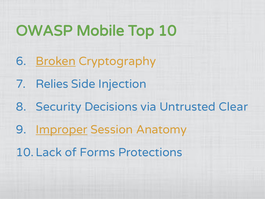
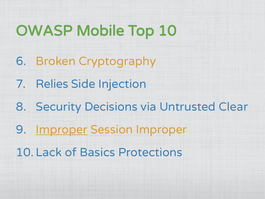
Broken underline: present -> none (56, 61)
Session Anatomy: Anatomy -> Improper (161, 130)
Forms: Forms -> Basics (97, 152)
